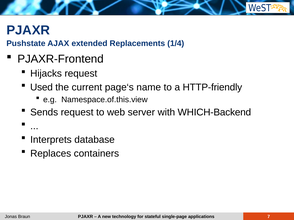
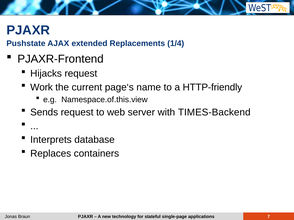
Used: Used -> Work (41, 87)
WHICH-Backend: WHICH-Backend -> TIMES-Backend (214, 113)
